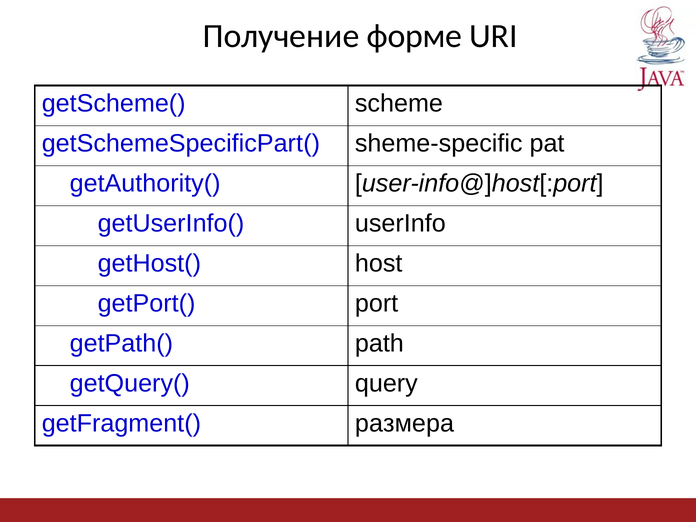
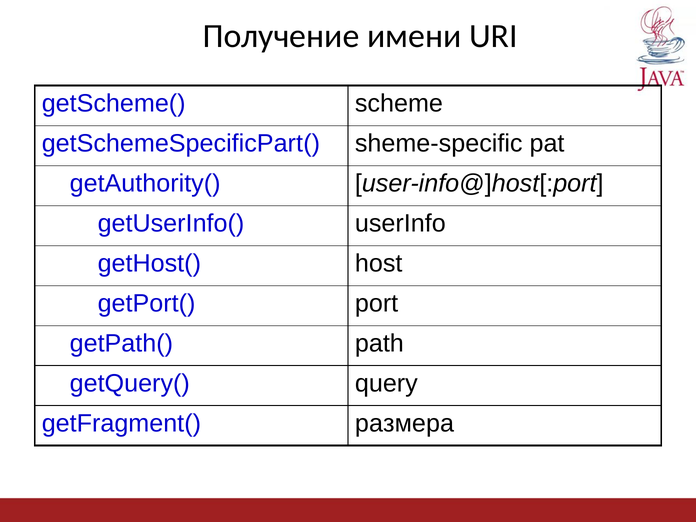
форме: форме -> имени (414, 36)
